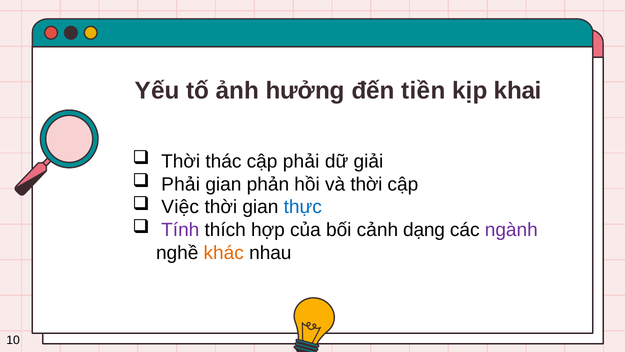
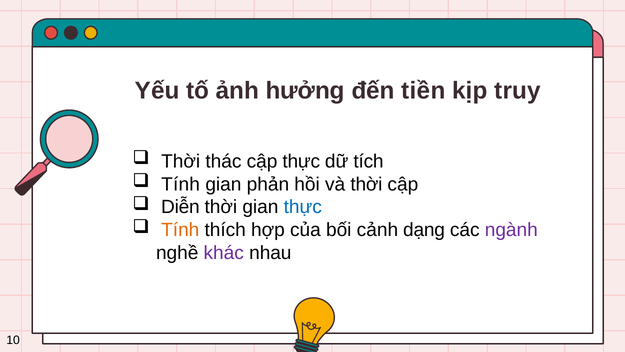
khai: khai -> truy (518, 91)
cập phải: phải -> thực (301, 161)
giải: giải -> tích (369, 161)
Phải: Phải -> Tính (181, 184)
Việc: Việc -> Diễn (180, 207)
Tính colour: purple -> orange (180, 230)
khác colour: orange -> purple (224, 253)
